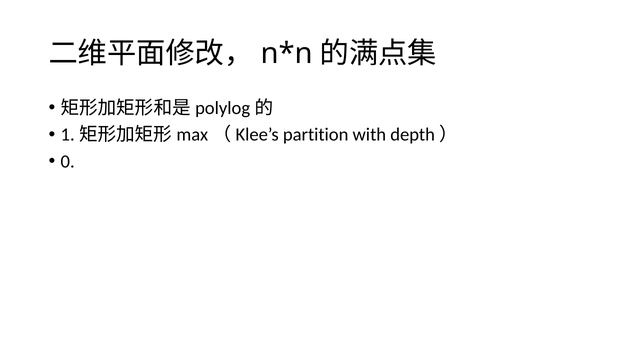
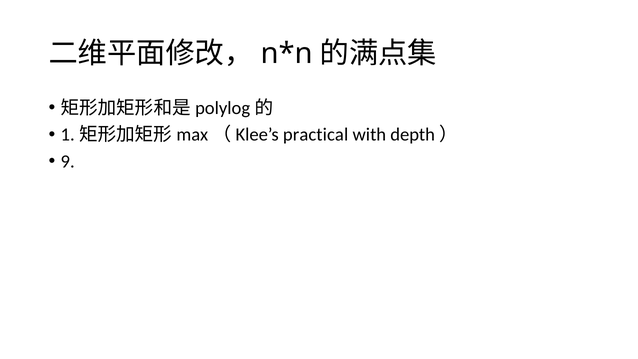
partition: partition -> practical (316, 135)
0: 0 -> 9 (68, 161)
